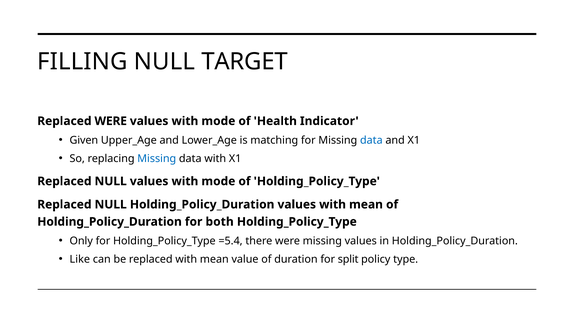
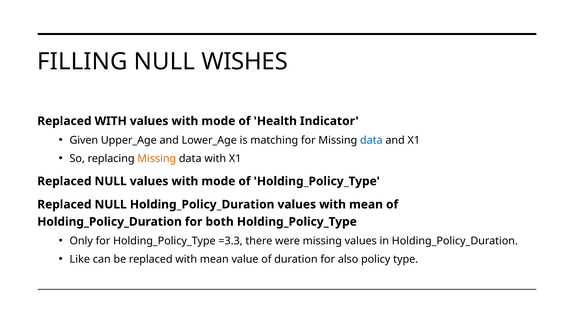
TARGET: TARGET -> WISHES (245, 62)
WERE: WERE -> WITH (111, 121)
Missing colour: blue -> orange (157, 159)
=5.4: =5.4 -> =3.3 (231, 241)
split: split -> also (348, 259)
